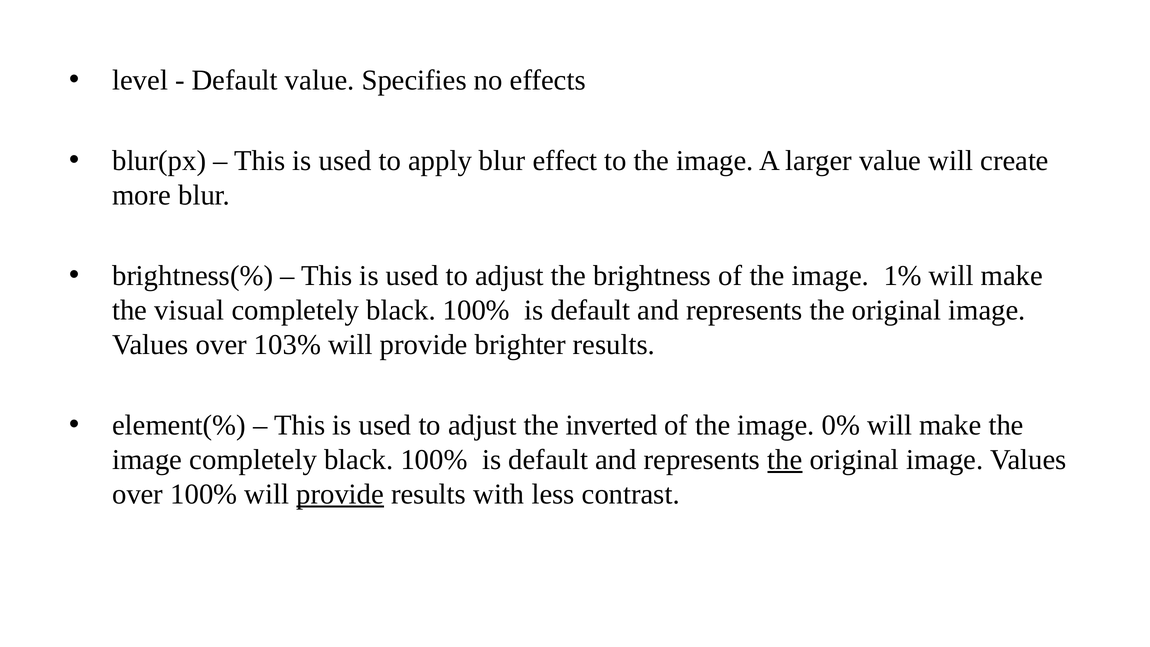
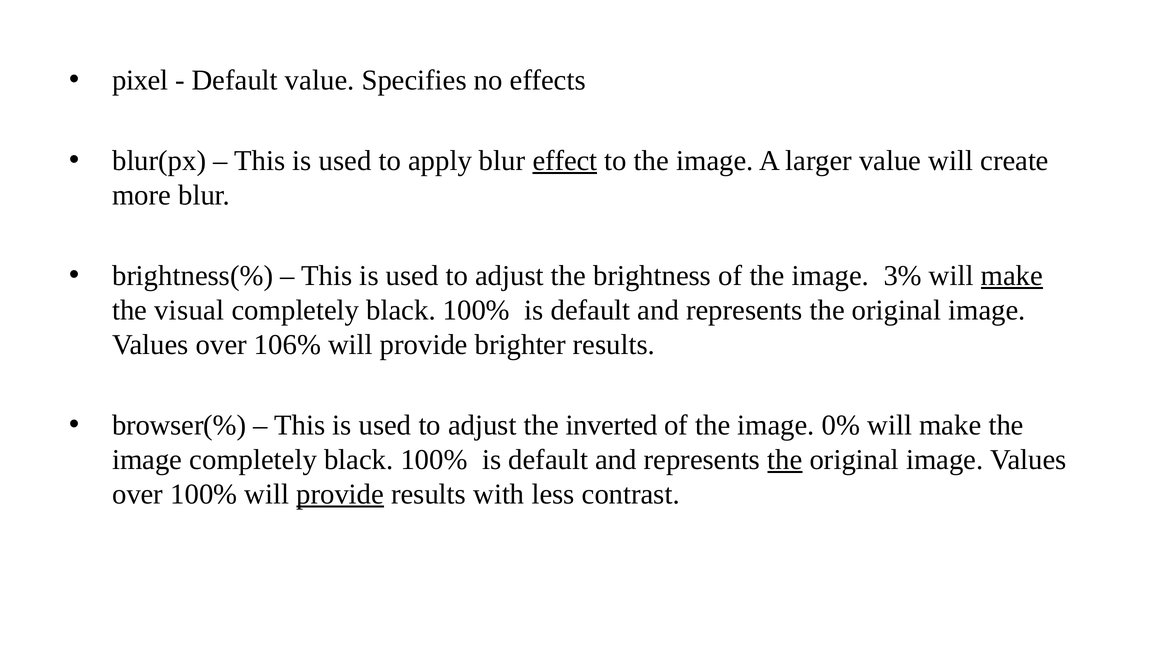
level: level -> pixel (140, 80)
effect underline: none -> present (565, 161)
1%: 1% -> 3% (903, 276)
make underline: none -> present (1012, 276)
103%: 103% -> 106% (287, 345)
element(%: element(% -> browser(% (179, 425)
